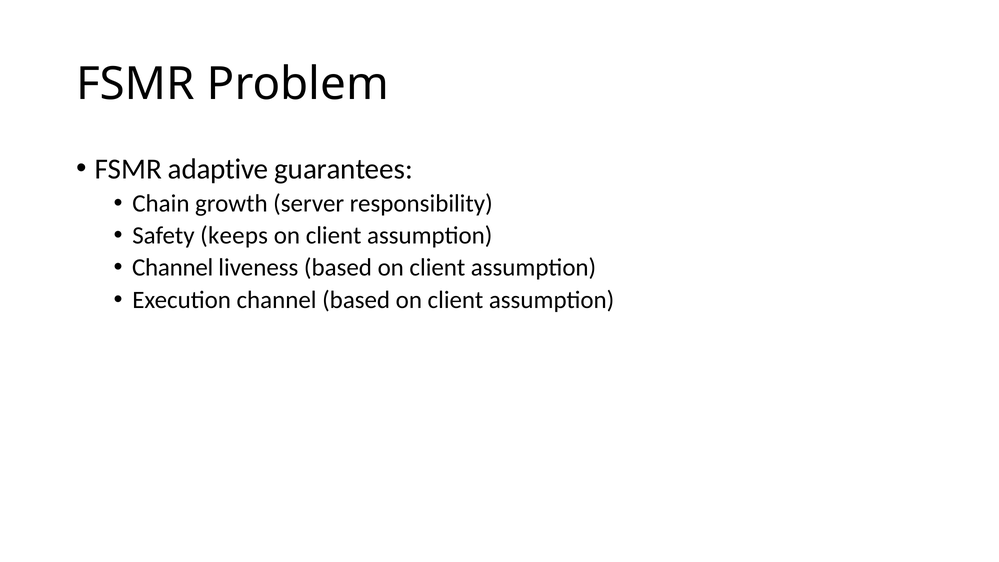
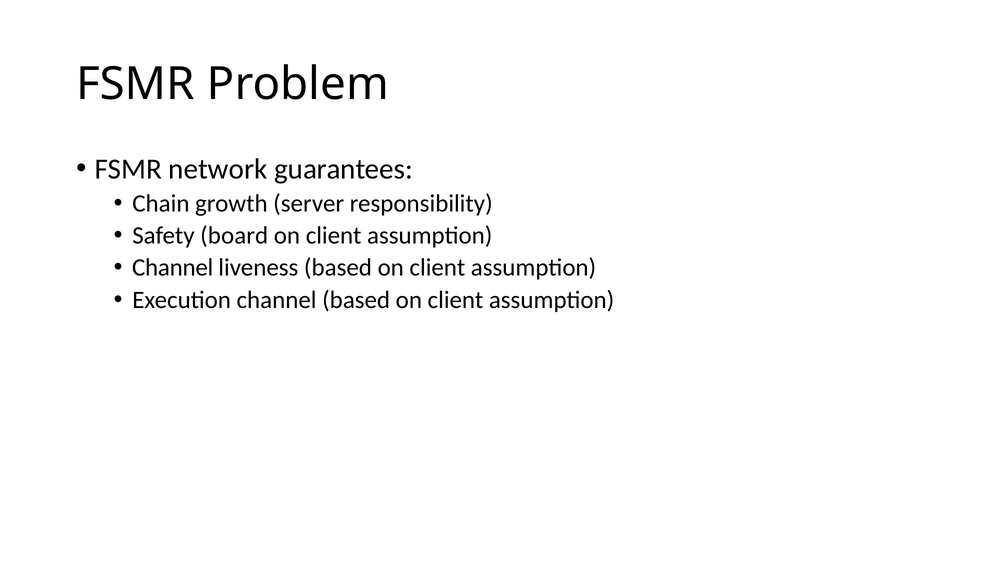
adaptive: adaptive -> network (218, 169)
keeps: keeps -> board (234, 235)
